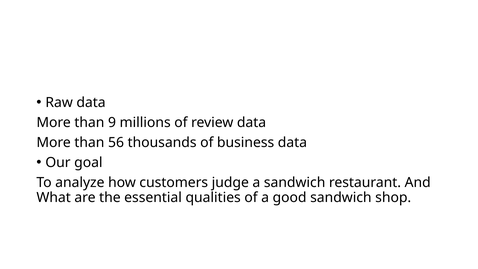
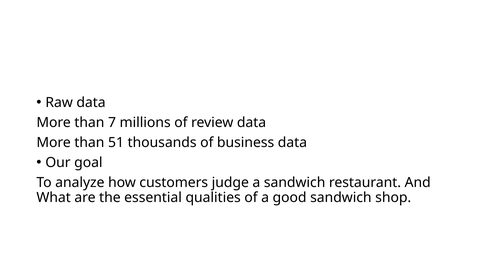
9: 9 -> 7 (112, 122)
56: 56 -> 51 (116, 142)
